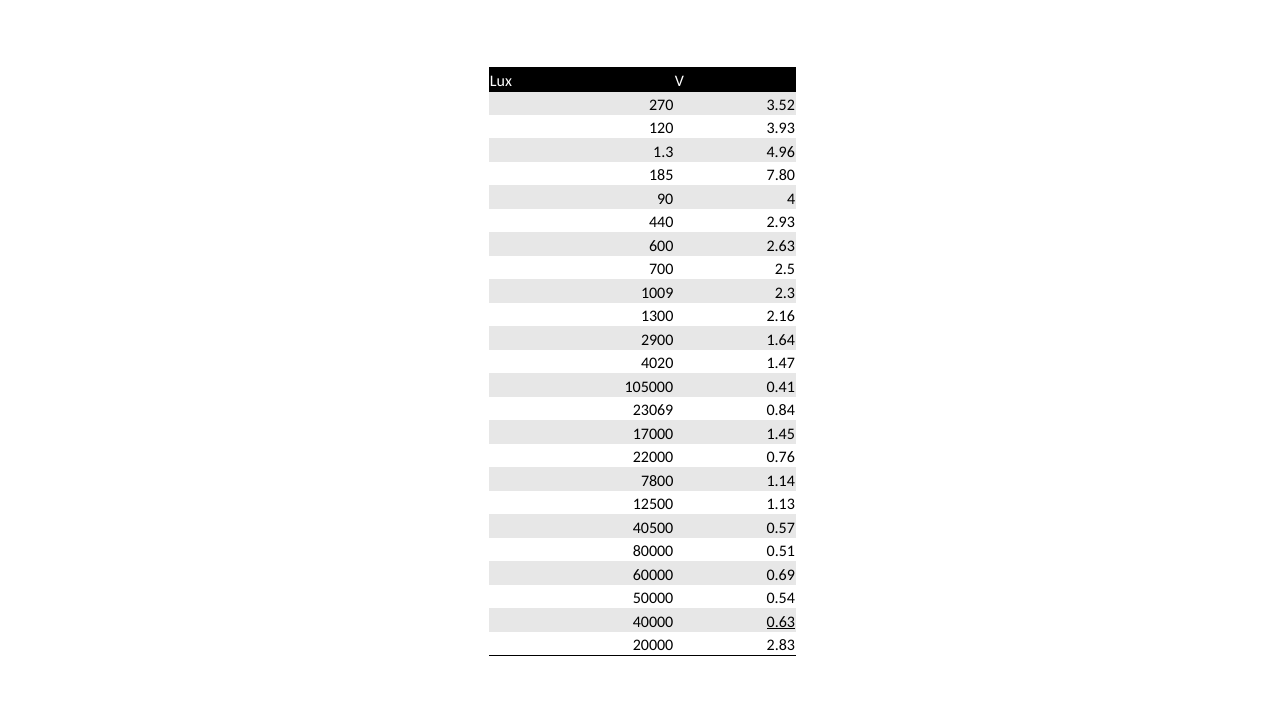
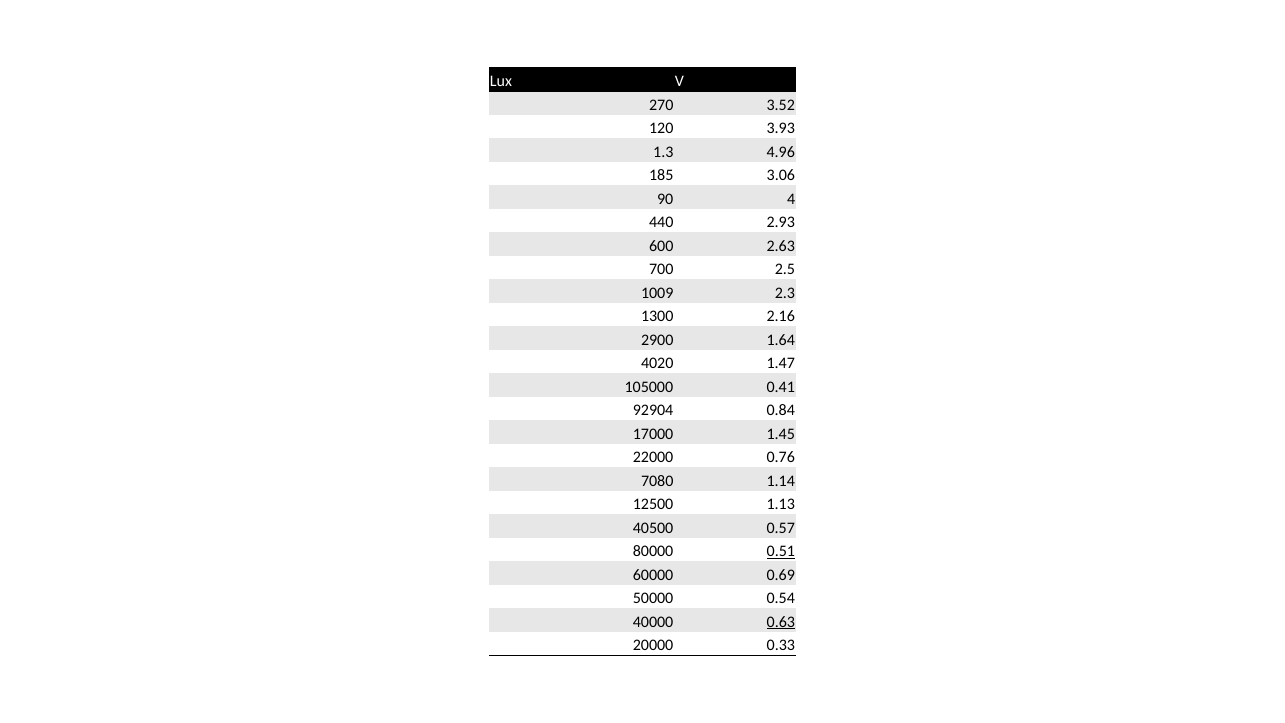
7.80: 7.80 -> 3.06 (781, 176)
23069: 23069 -> 92904 (653, 410)
7800: 7800 -> 7080 (657, 481)
0.51 underline: none -> present (781, 551)
2.83: 2.83 -> 0.33 (781, 645)
